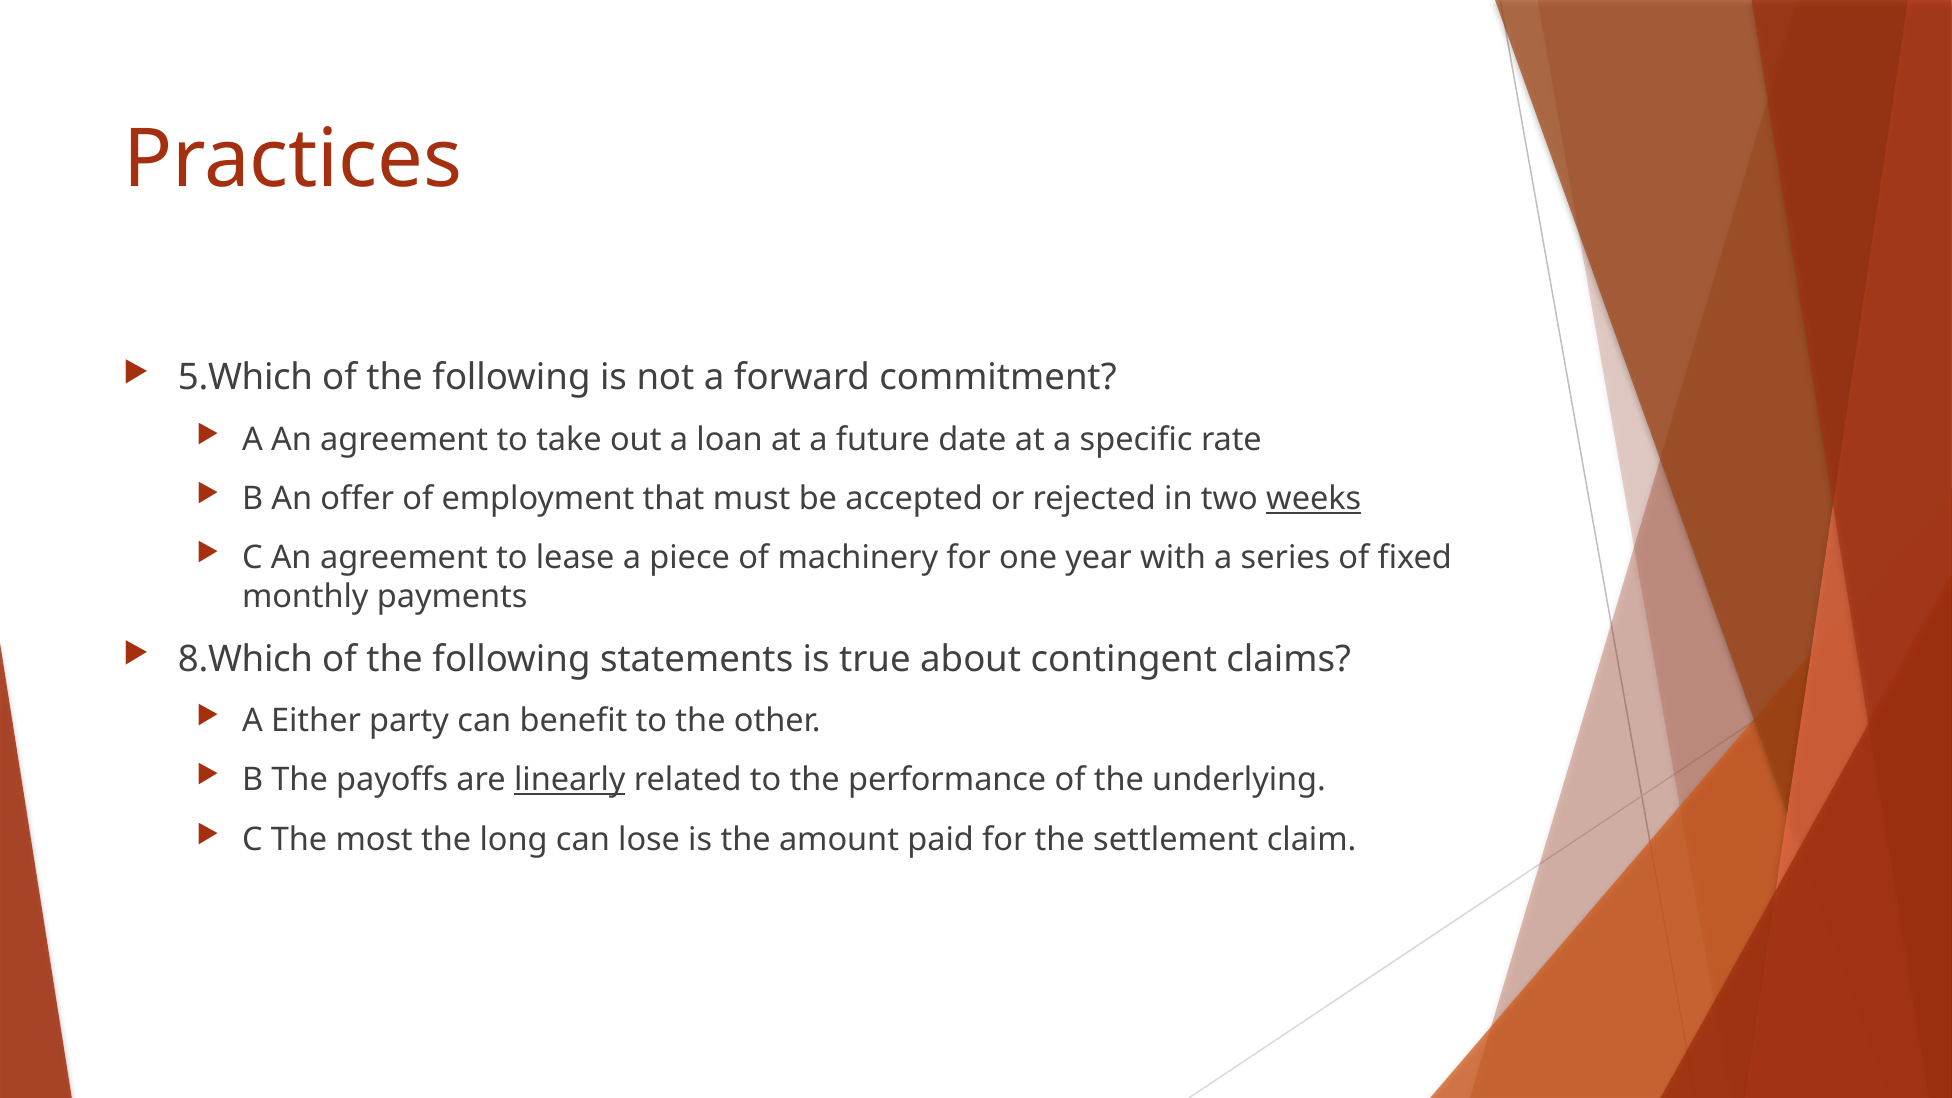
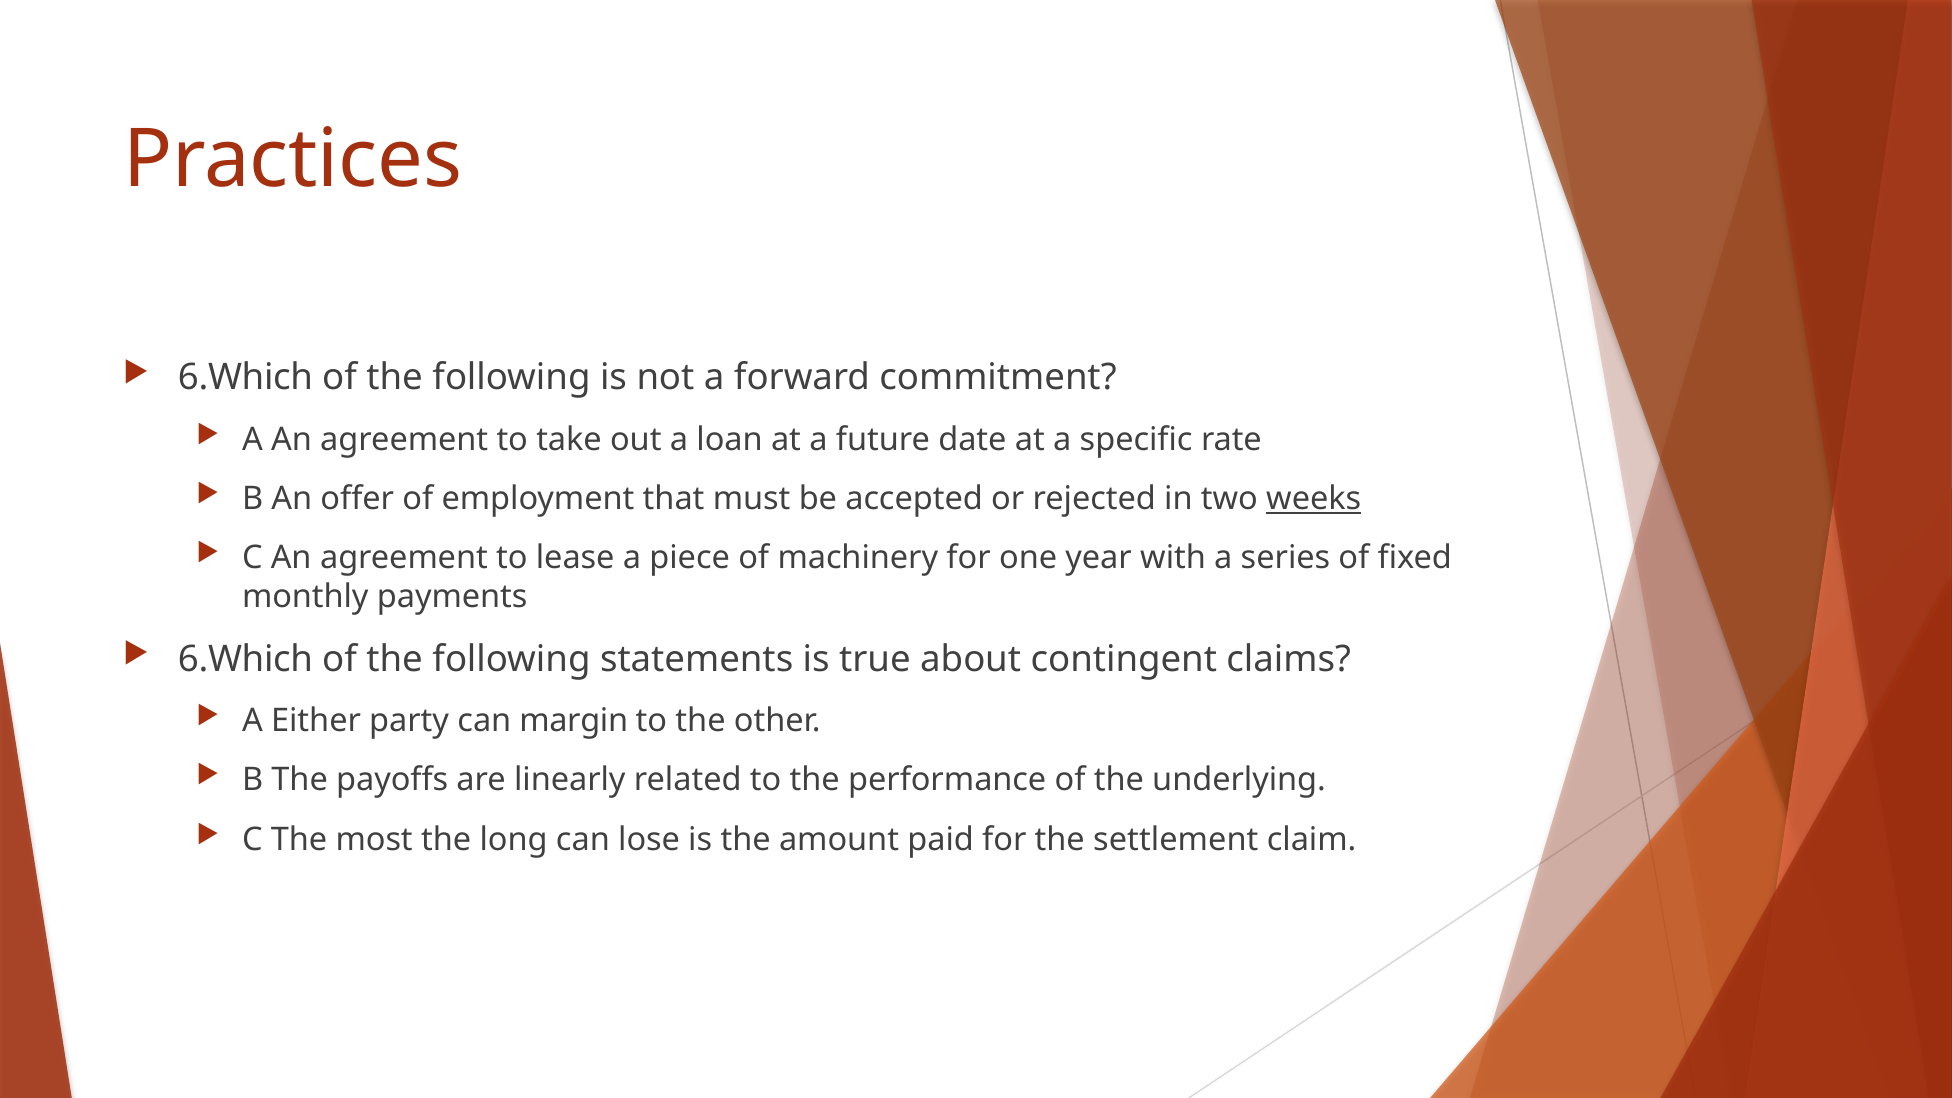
5.Which: 5.Which -> 6.Which (245, 378)
8.Which: 8.Which -> 6.Which (245, 659)
benefit: benefit -> margin (574, 721)
linearly underline: present -> none (570, 780)
